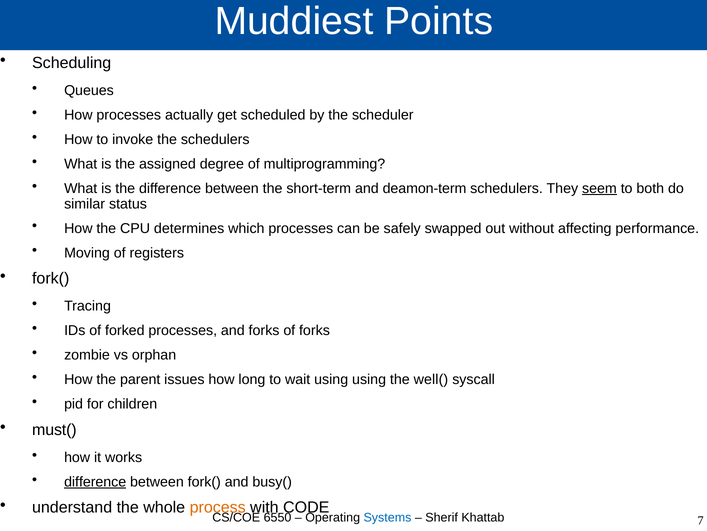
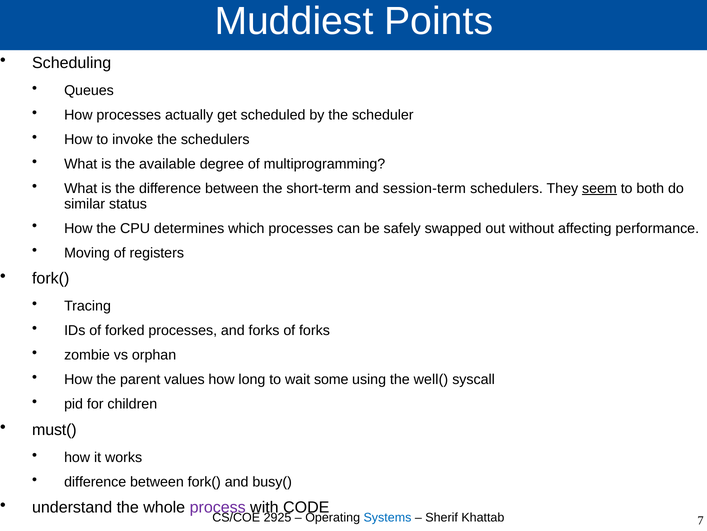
assigned: assigned -> available (167, 164)
deamon-term: deamon-term -> session-term (424, 188)
issues: issues -> values (184, 379)
wait using: using -> some (331, 379)
difference underline: present -> none (95, 481)
process colour: orange -> purple (218, 507)
6550: 6550 -> 2925 (278, 517)
